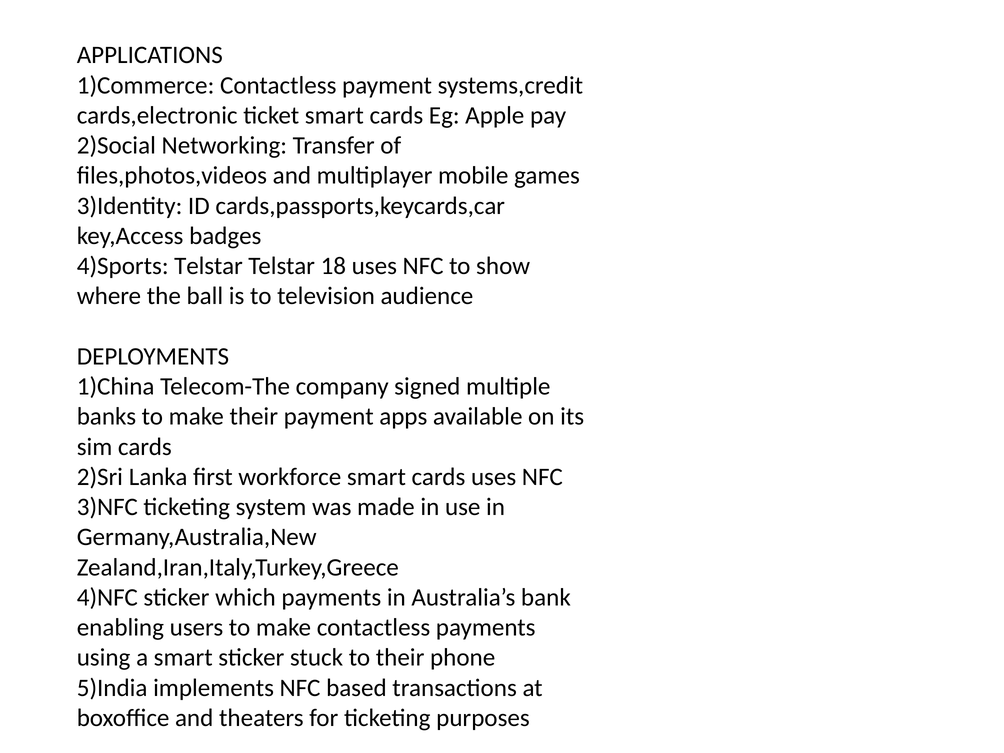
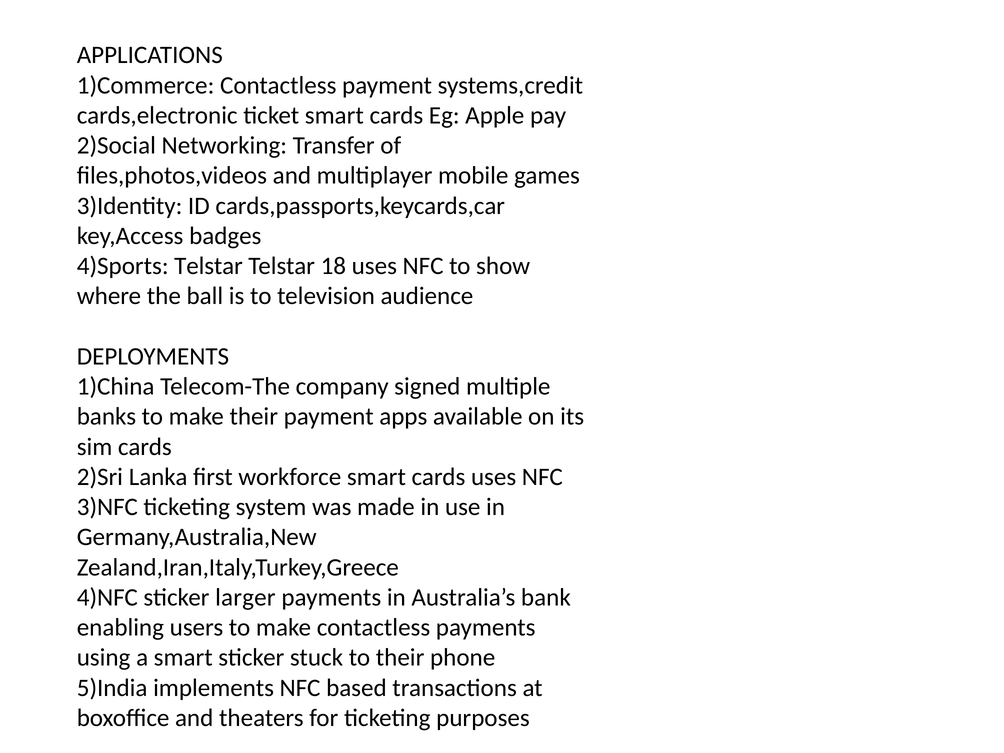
which: which -> larger (245, 597)
